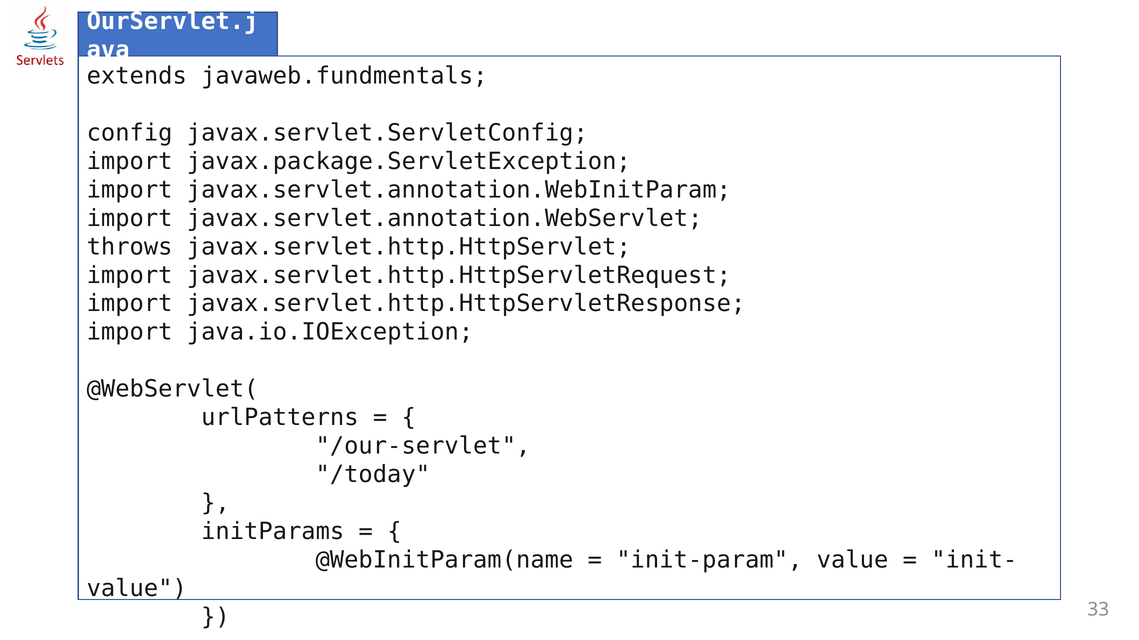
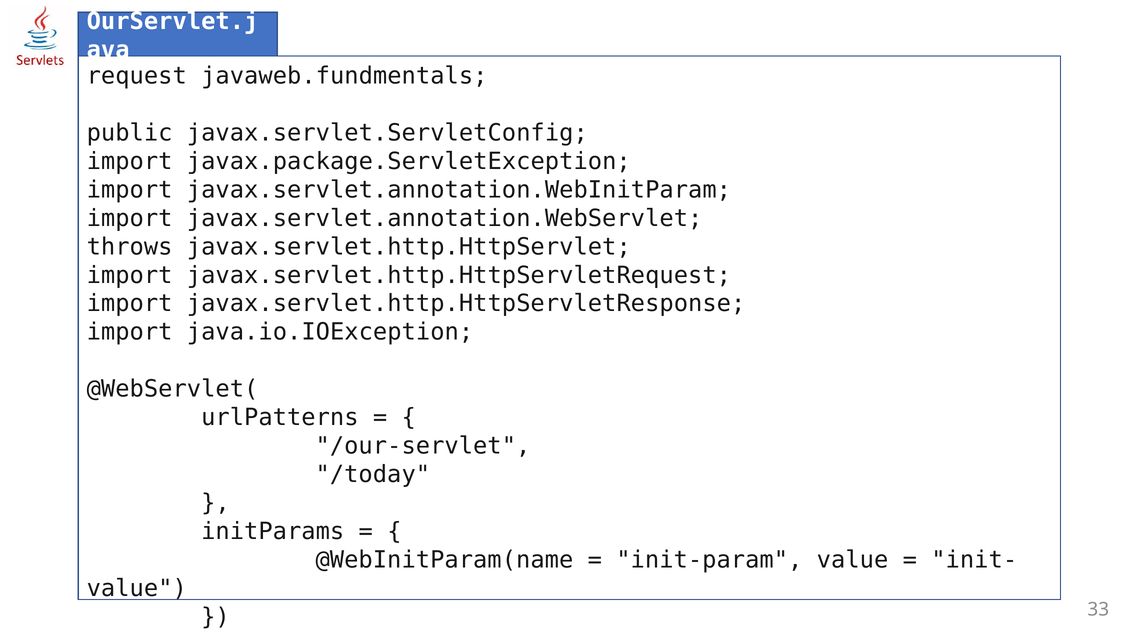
extends: extends -> request (137, 76)
config: config -> public (130, 133)
